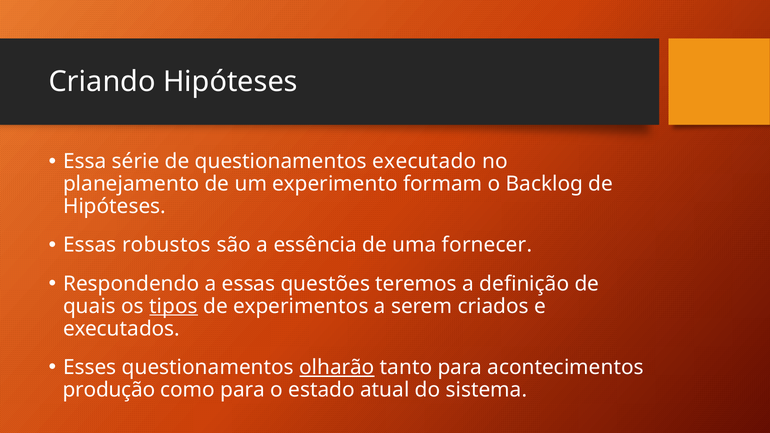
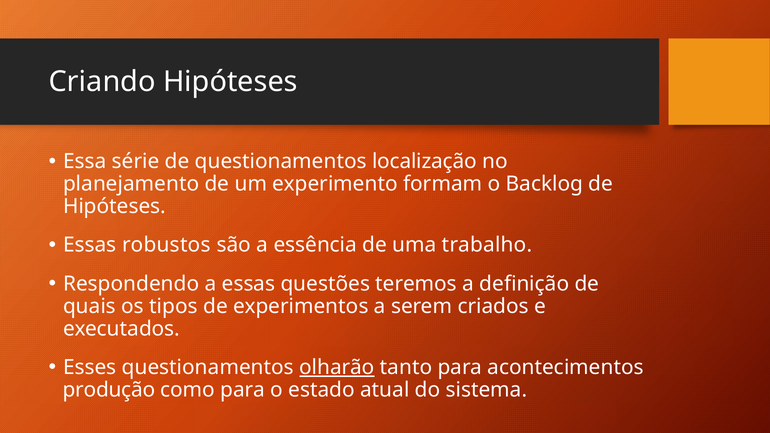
executado: executado -> localização (425, 162)
fornecer: fornecer -> trabalho (487, 245)
tipos underline: present -> none (174, 306)
